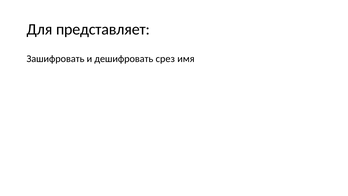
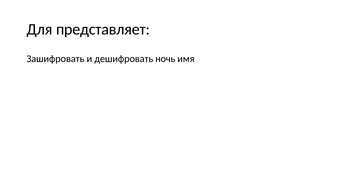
срез: срез -> ночь (165, 59)
